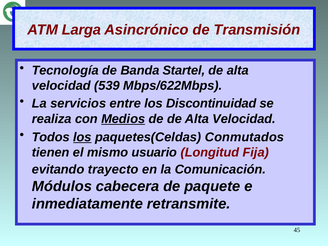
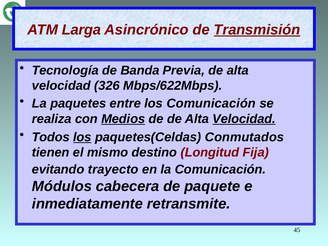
Transmisión underline: none -> present (257, 30)
Startel: Startel -> Previa (184, 70)
539: 539 -> 326 (107, 86)
servicios: servicios -> paquetes (78, 104)
los Discontinuidad: Discontinuidad -> Comunicación (211, 104)
Velocidad underline: none -> present (244, 119)
usuario: usuario -> destino (154, 152)
